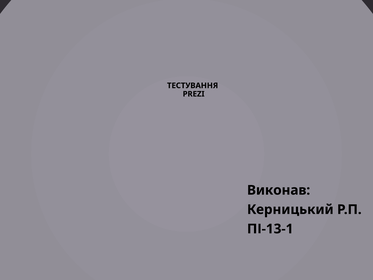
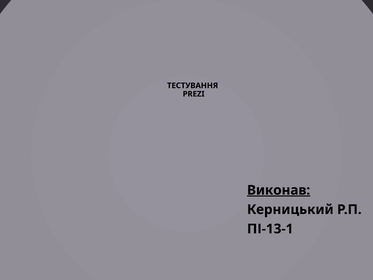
Виконав underline: none -> present (279, 190)
